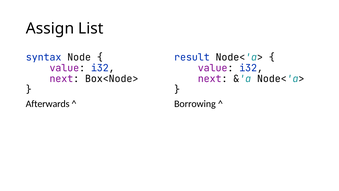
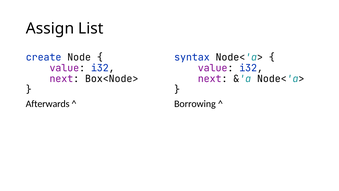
syntax: syntax -> create (44, 57)
result: result -> syntax (192, 57)
